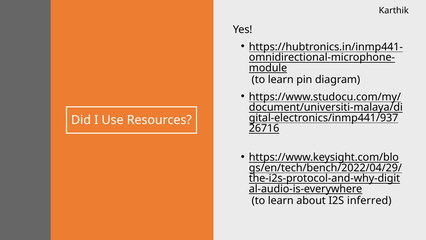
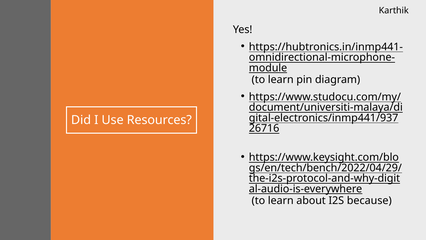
inferred: inferred -> because (369, 200)
